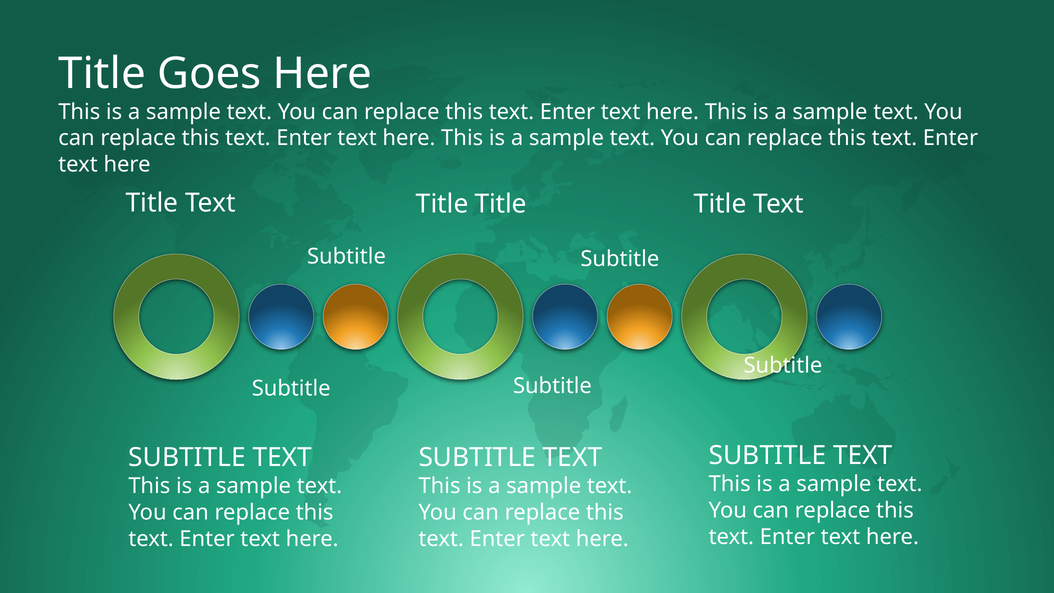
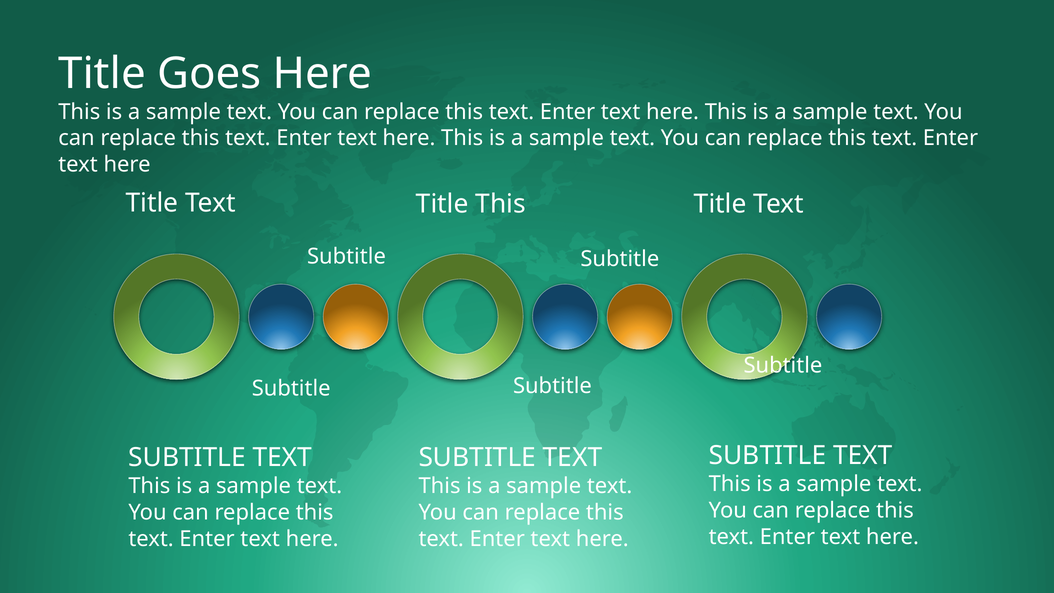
Title Title: Title -> This (501, 204)
